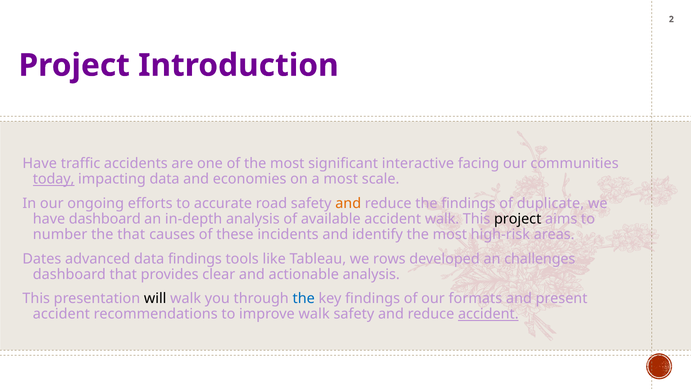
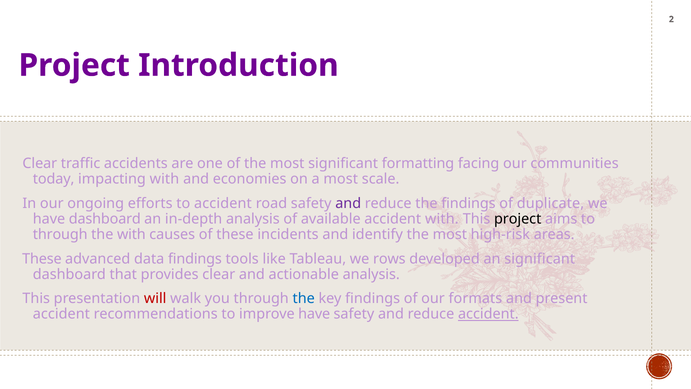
Have: Have -> Clear (40, 163)
interactive: interactive -> formatting (418, 163)
today underline: present -> none (54, 179)
impacting data: data -> with (164, 179)
to accurate: accurate -> accident (223, 203)
and colour: orange -> purple (348, 203)
accident walk: walk -> with (442, 219)
number: number -> through (60, 234)
the that: that -> with (131, 234)
Dates: Dates -> These (42, 259)
an challenges: challenges -> significant (540, 259)
will colour: black -> red (155, 298)
improve walk: walk -> have (314, 314)
